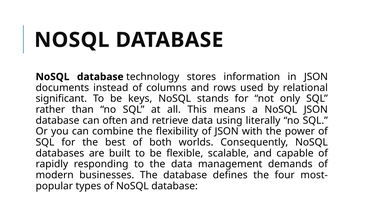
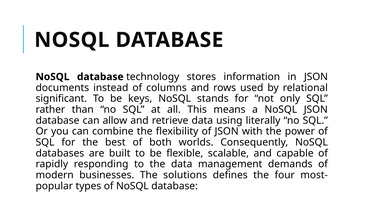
often: often -> allow (115, 121)
The database: database -> solutions (185, 175)
